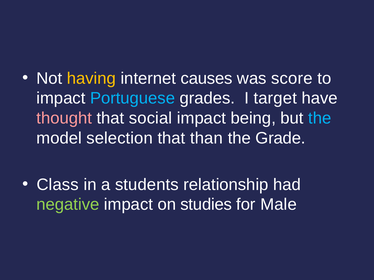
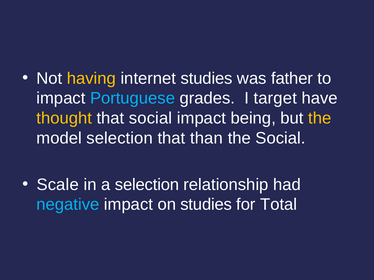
internet causes: causes -> studies (207, 78)
score: score -> father (292, 78)
thought colour: pink -> yellow (64, 118)
the colour: light blue -> yellow (320, 118)
the Grade: Grade -> Social (280, 138)
Class: Class -> Scale (58, 185)
a students: students -> selection (147, 185)
negative colour: light green -> light blue (68, 205)
Male: Male -> Total (279, 205)
